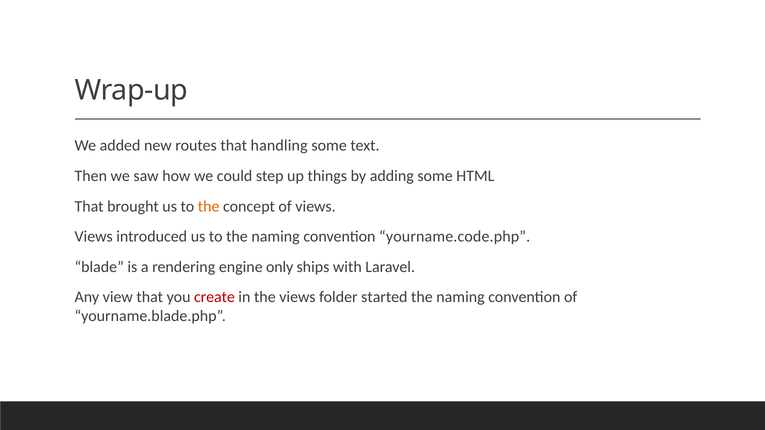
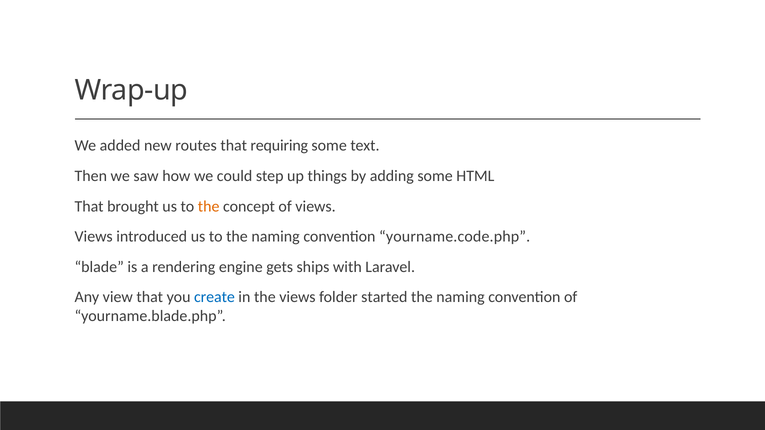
handling: handling -> requiring (279, 146)
only: only -> gets (280, 267)
create colour: red -> blue (214, 297)
